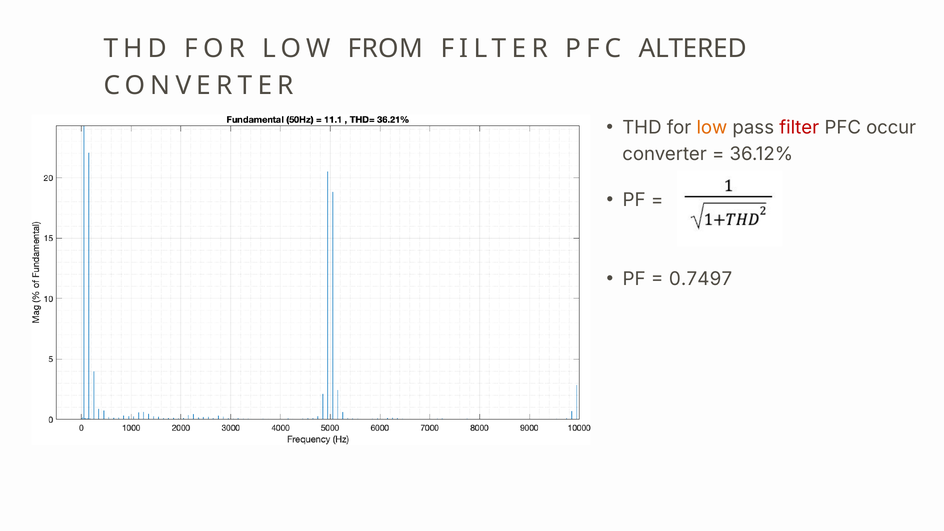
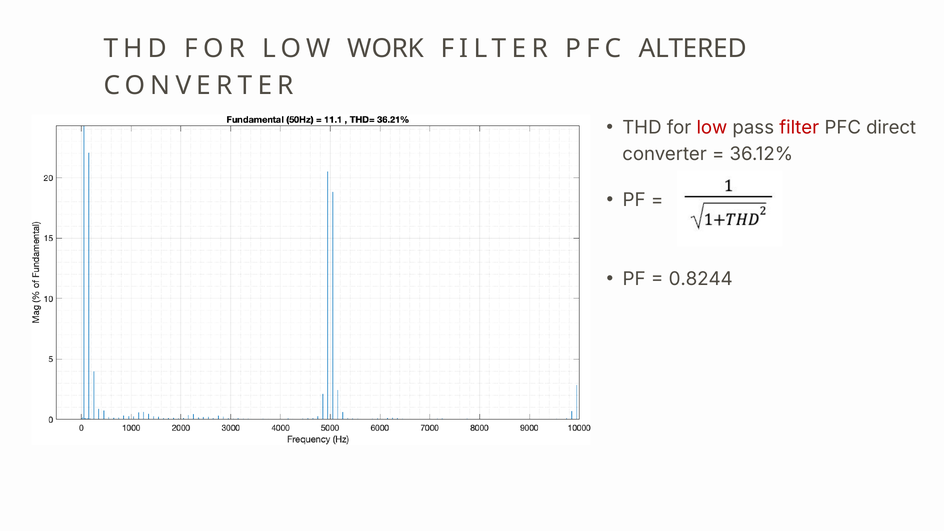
FROM: FROM -> WORK (386, 49)
low colour: orange -> red (712, 128)
occur: occur -> direct (891, 128)
0.7497: 0.7497 -> 0.8244 (701, 279)
